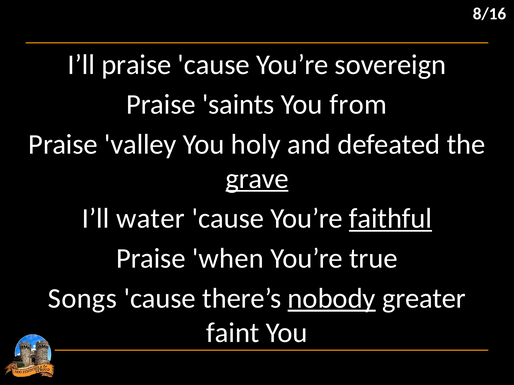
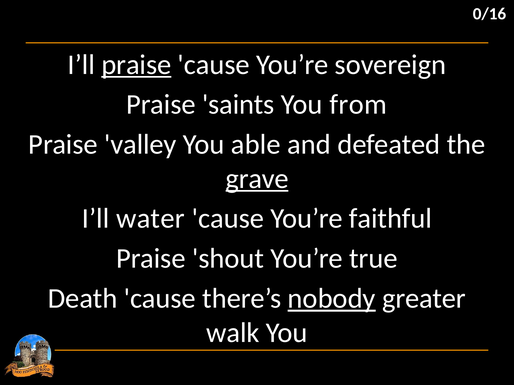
8/16: 8/16 -> 0/16 (489, 14)
praise underline: none -> present (136, 65)
holy: holy -> able (256, 145)
faithful underline: present -> none (390, 219)
when: when -> shout (228, 259)
Songs: Songs -> Death (83, 299)
faint: faint -> walk (233, 333)
